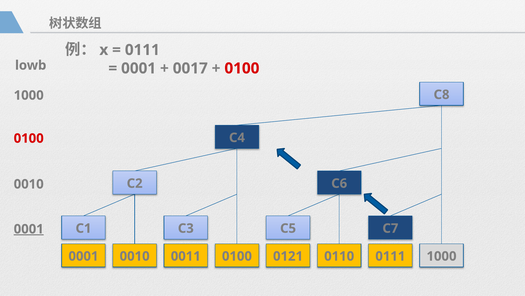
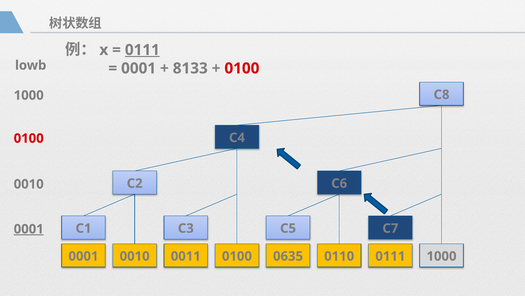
0111 underline: none -> present (142, 50)
0017: 0017 -> 8133 (190, 68)
0121: 0121 -> 0635 (288, 256)
